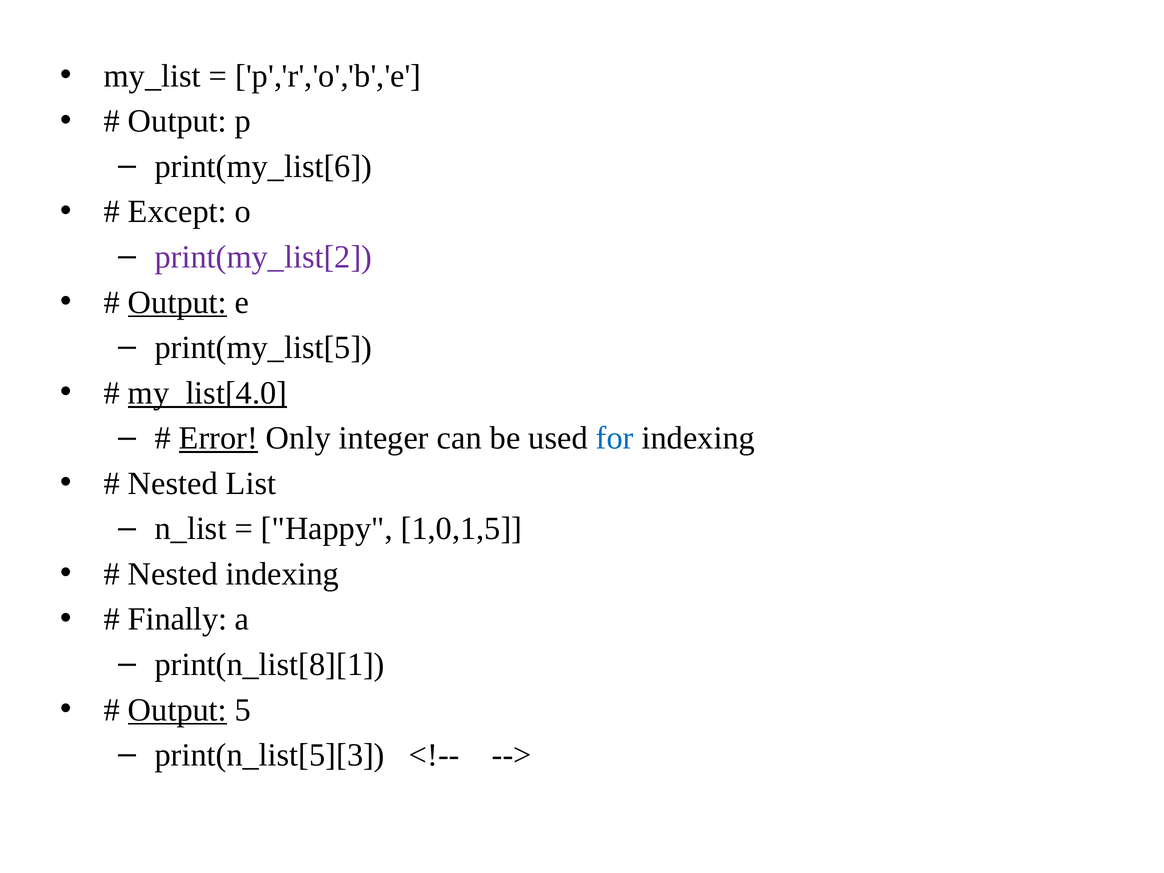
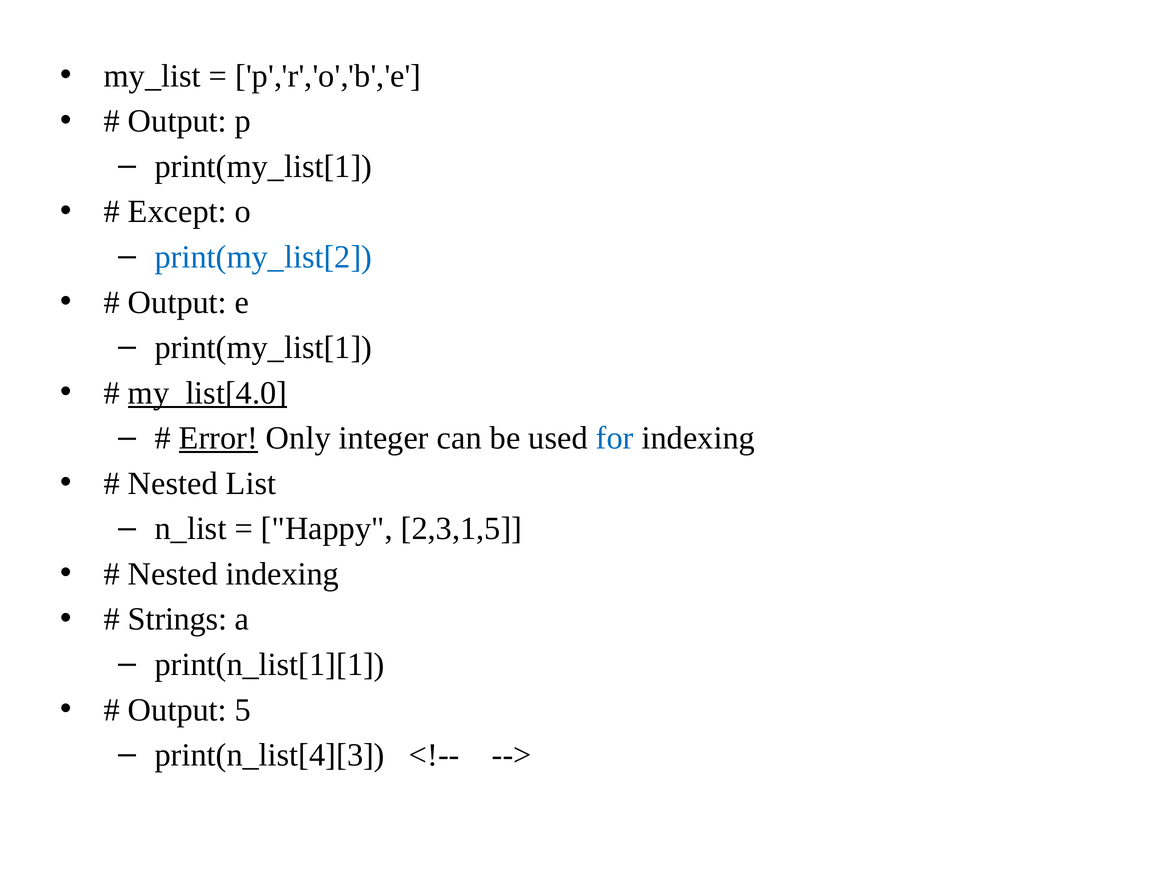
print(my_list[6: print(my_list[6 -> print(my_list[1 (263, 167)
print(my_list[2 colour: purple -> blue (263, 257)
Output underline: present -> none (177, 302)
print(my_list[5: print(my_list[5 -> print(my_list[1 (263, 348)
1,0,1,5: 1,0,1,5 -> 2,3,1,5 (461, 529)
Finally: Finally -> Strings (178, 619)
print(n_list[8][1: print(n_list[8][1 -> print(n_list[1][1 (270, 665)
Output underline: present -> none (177, 710)
print(n_list[5][3: print(n_list[5][3 -> print(n_list[4][3 (270, 755)
